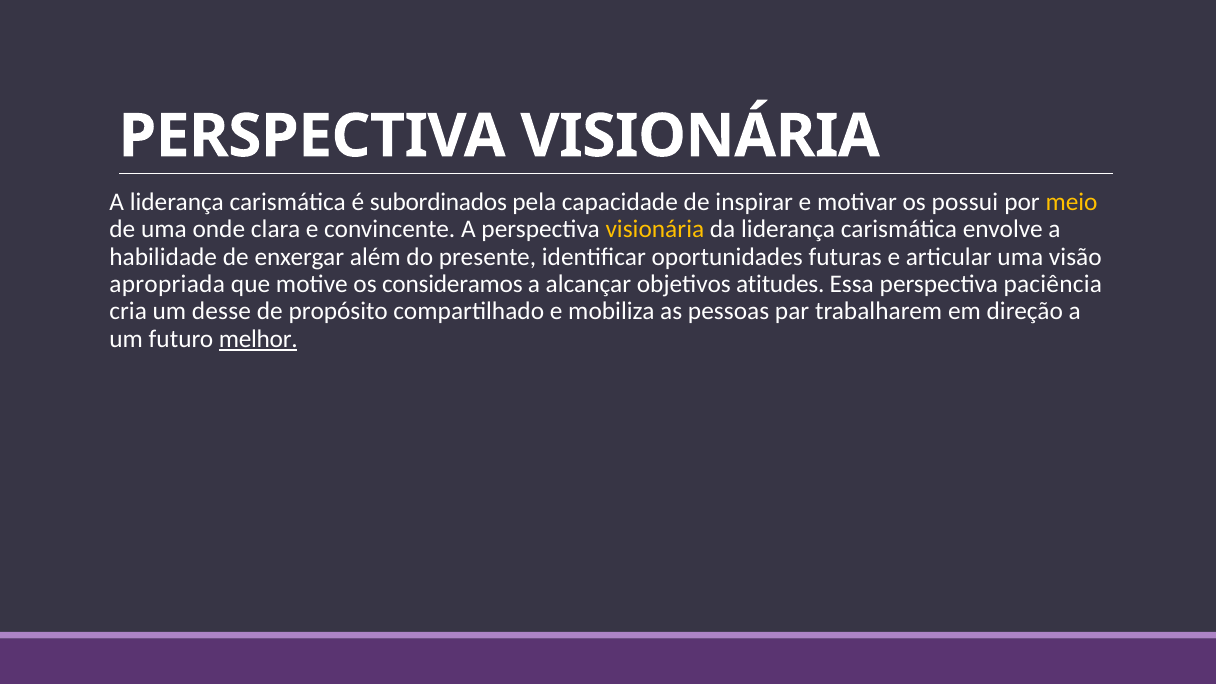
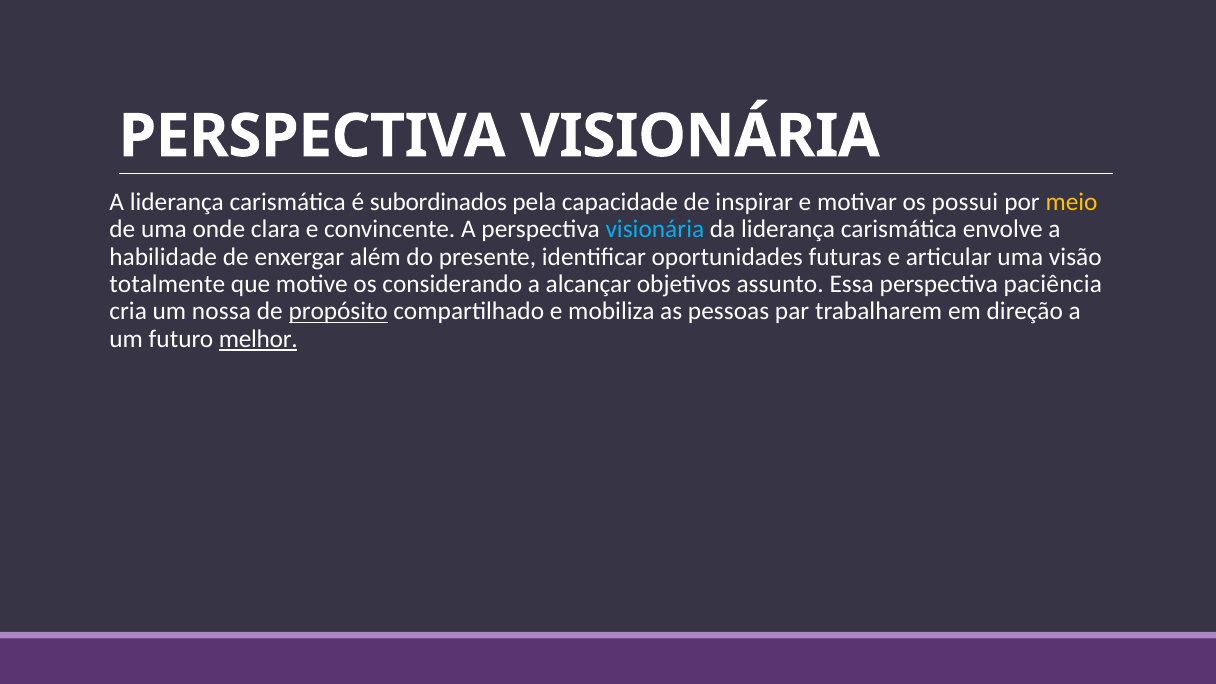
visionária colour: yellow -> light blue (655, 230)
apropriada: apropriada -> totalmente (167, 284)
consideramos: consideramos -> considerando (452, 284)
atitudes: atitudes -> assunto (780, 284)
desse: desse -> nossa (221, 312)
propósito underline: none -> present (338, 312)
